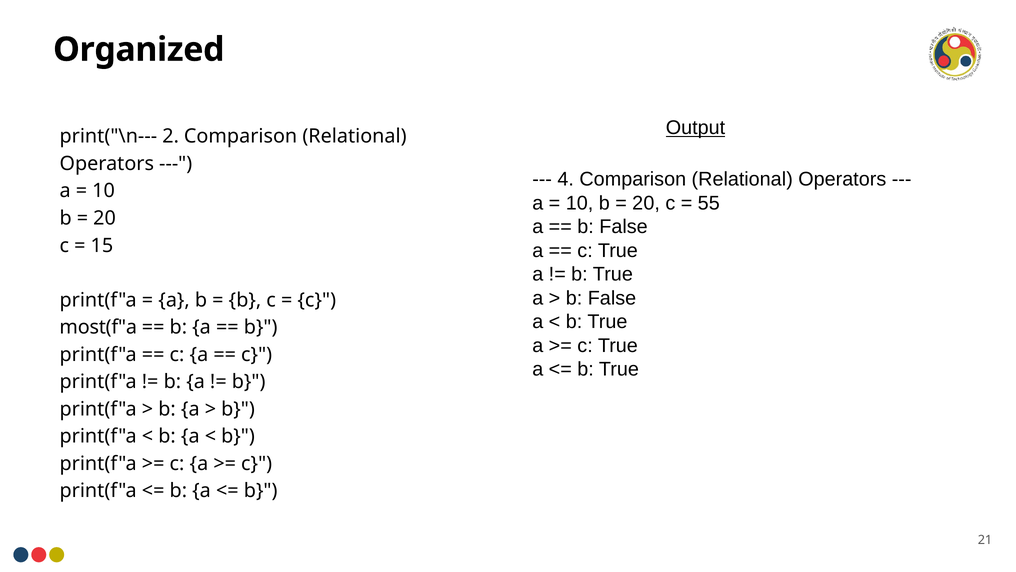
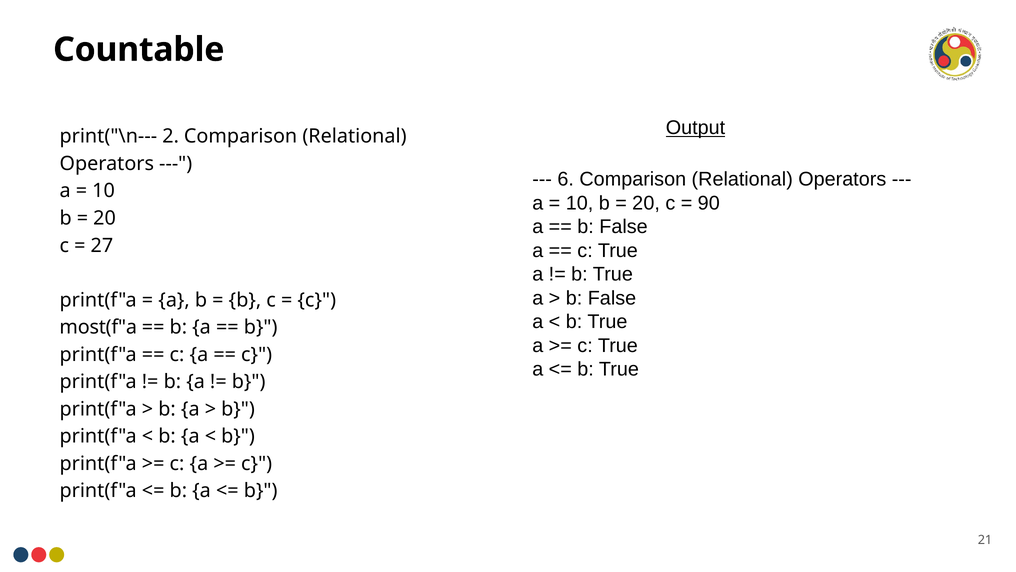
Organized: Organized -> Countable (139, 50)
4: 4 -> 6 (566, 179)
55: 55 -> 90 (709, 203)
15: 15 -> 27 (102, 245)
